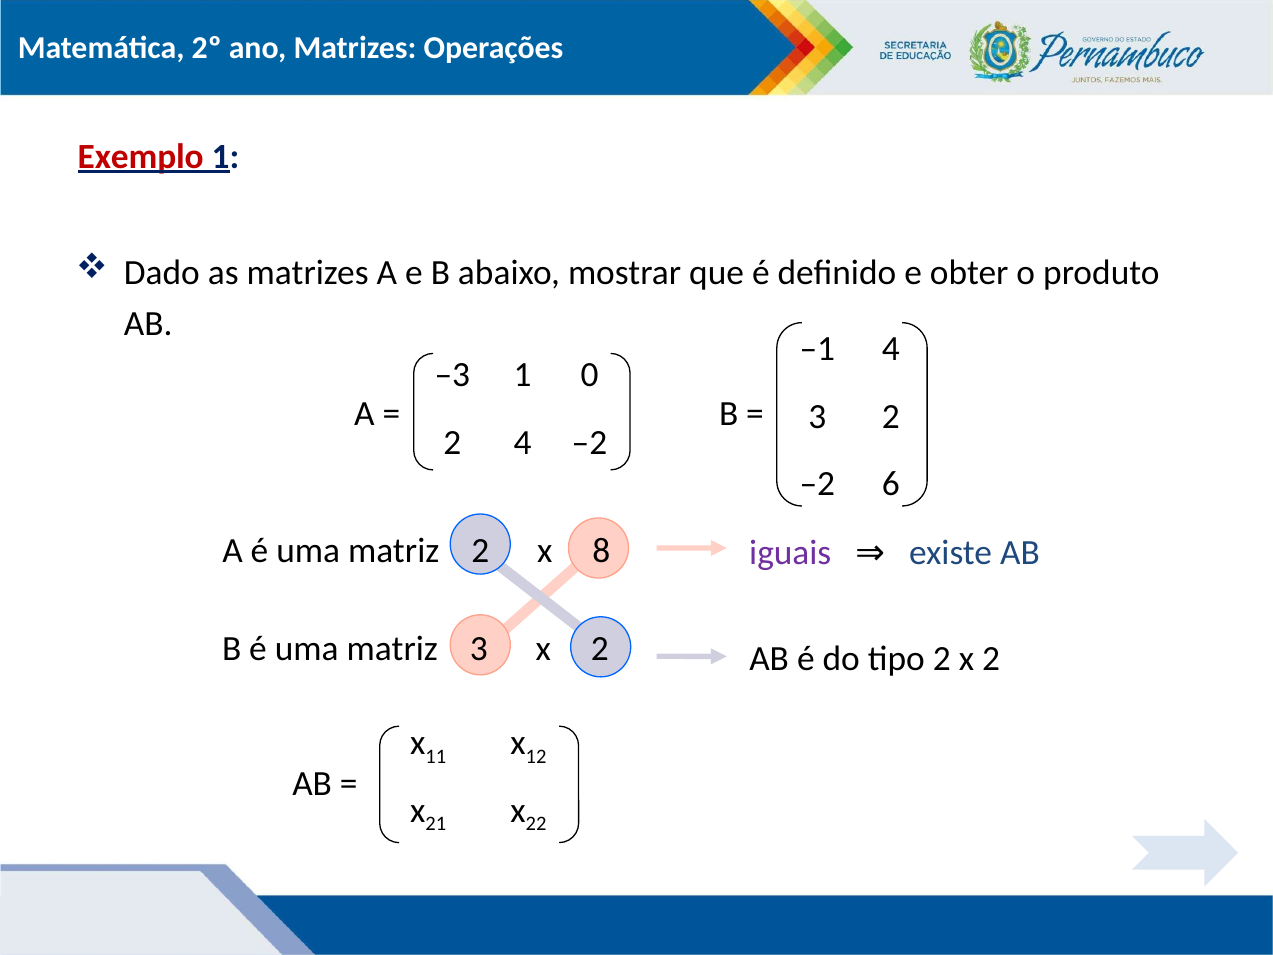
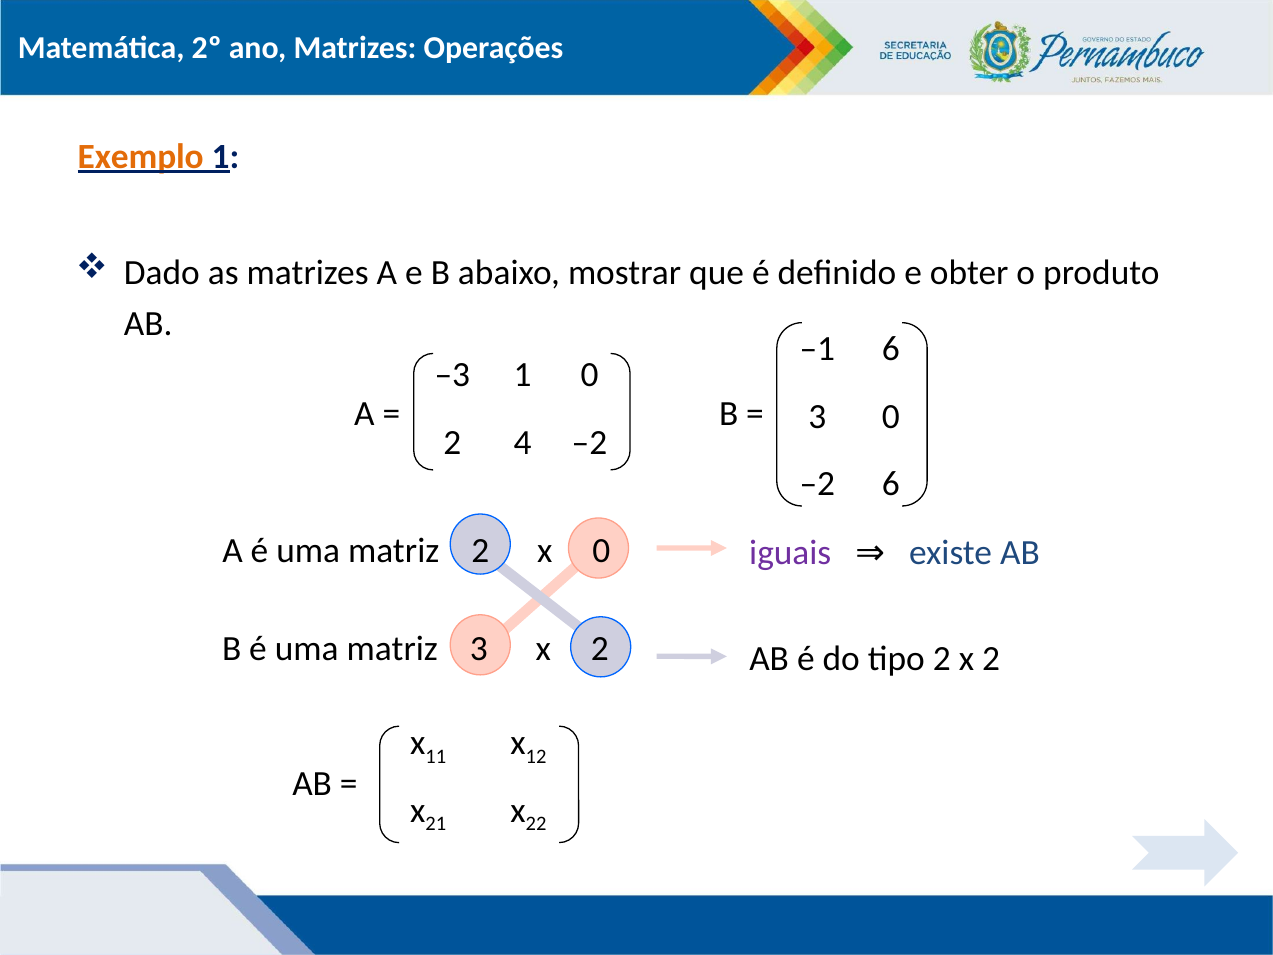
Exemplo colour: red -> orange (141, 156)
–1 4: 4 -> 6 (891, 349)
3 2: 2 -> 0 (891, 416)
x 8: 8 -> 0 (601, 551)
